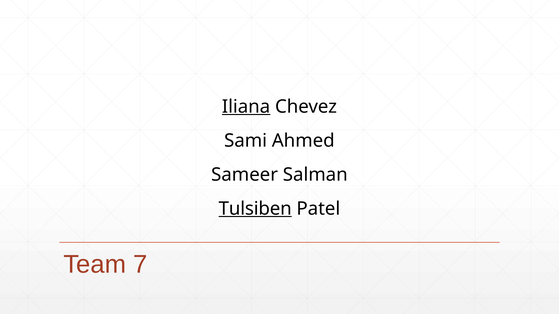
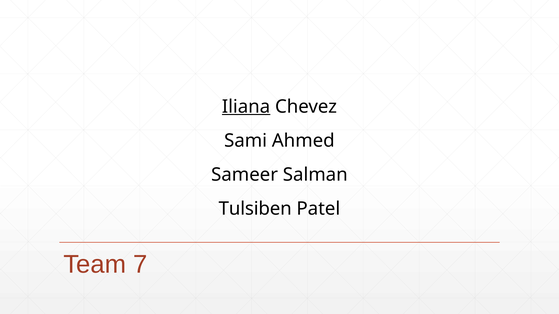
Tulsiben underline: present -> none (255, 209)
